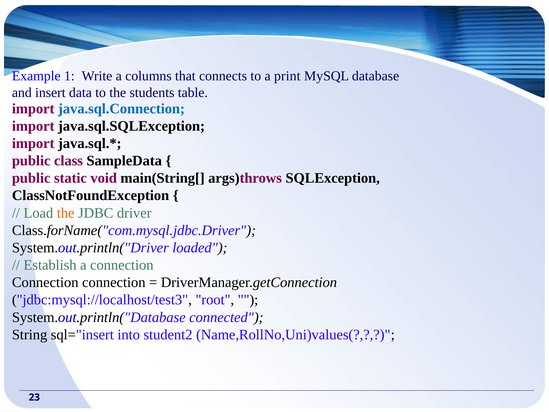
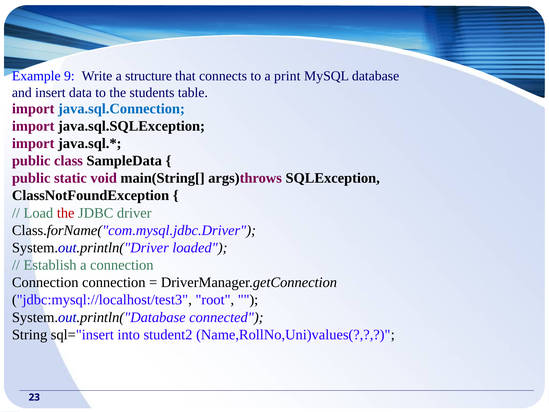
1: 1 -> 9 (69, 76)
columns: columns -> structure (149, 76)
the colour: orange -> red (66, 213)
